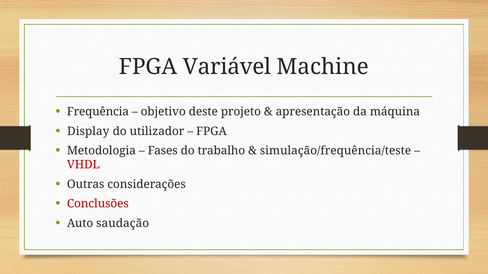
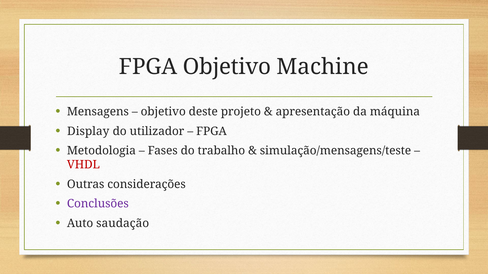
FPGA Variável: Variável -> Objetivo (227, 67)
Frequência: Frequência -> Mensagens (98, 112)
simulação/frequência/teste: simulação/frequência/teste -> simulação/mensagens/teste (336, 151)
Conclusões colour: red -> purple (98, 204)
